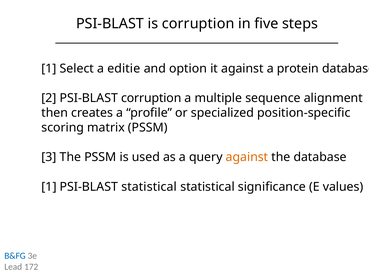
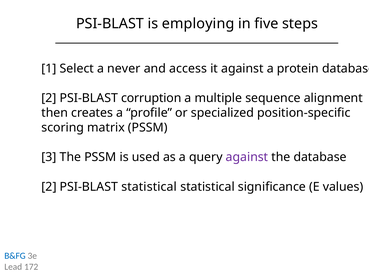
is corruption: corruption -> employing (198, 24)
editie: editie -> never (124, 68)
option: option -> access (188, 68)
against colour: orange -> purple (247, 157)
1: 1 -> 2 (49, 187)
